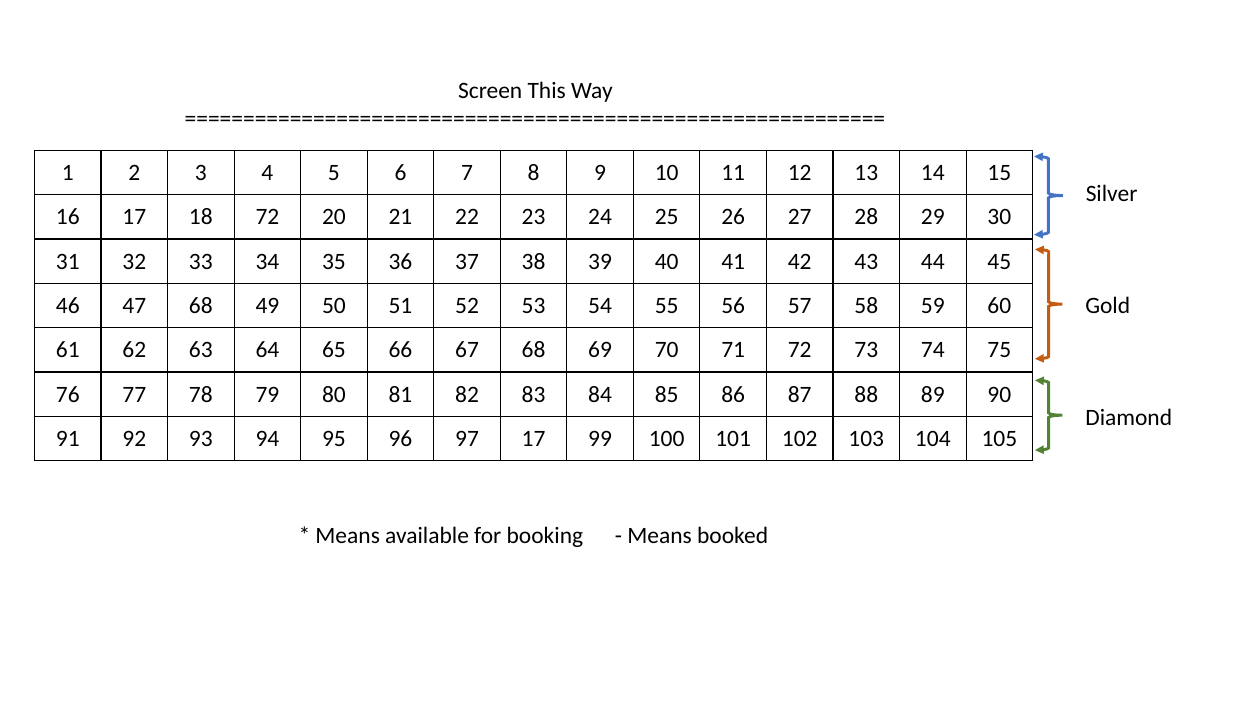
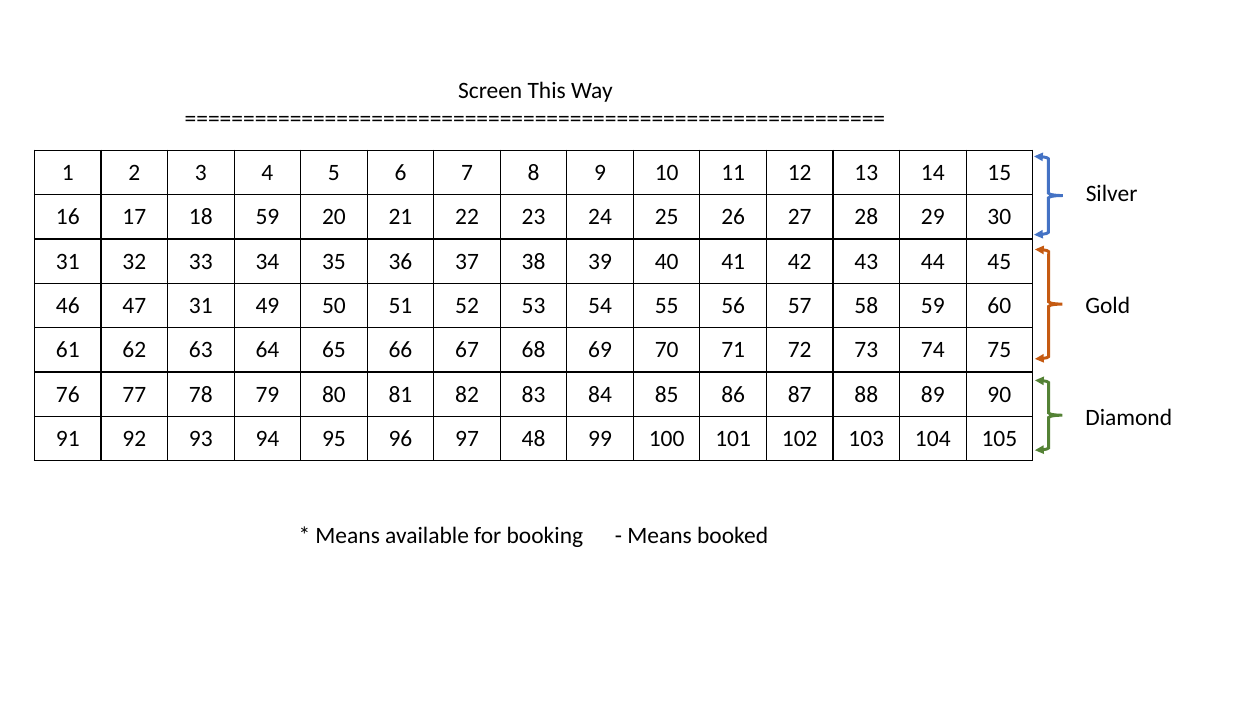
18 72: 72 -> 59 (267, 217)
47 68: 68 -> 31 (201, 306)
97 17: 17 -> 48 (534, 439)
